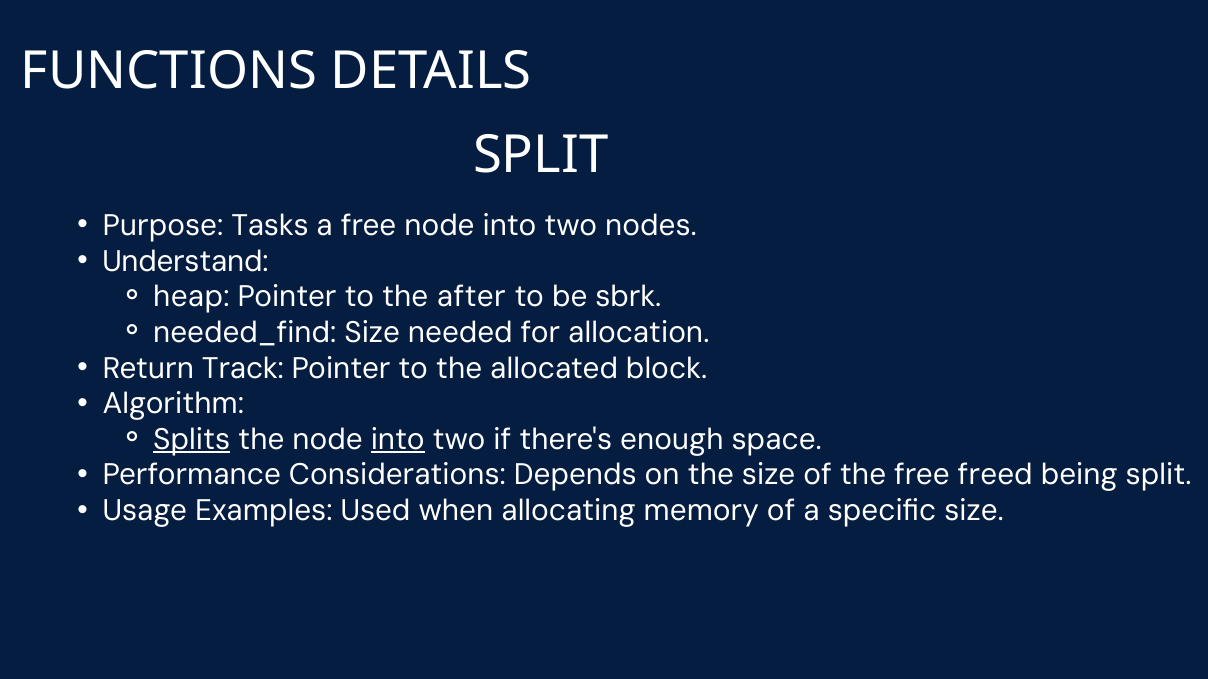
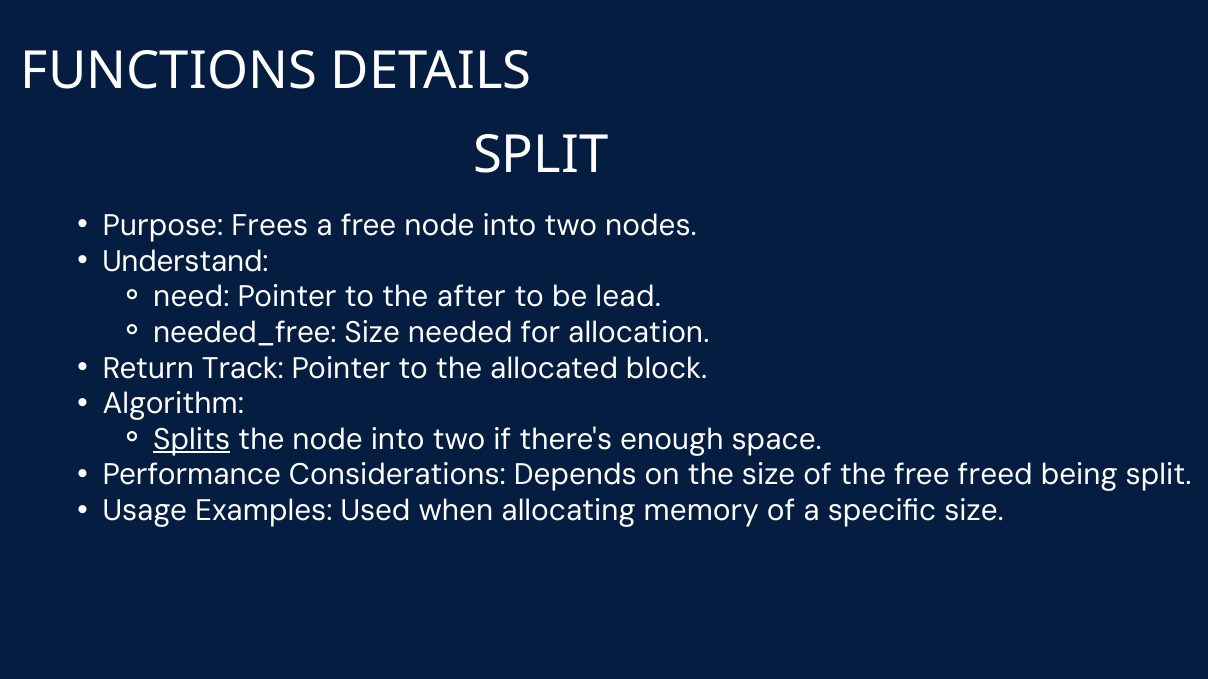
Tasks: Tasks -> Frees (270, 226)
heap: heap -> need (191, 297)
sbrk: sbrk -> lead (628, 297)
needed_find: needed_find -> needed_free (245, 333)
into underline: present -> none (398, 440)
